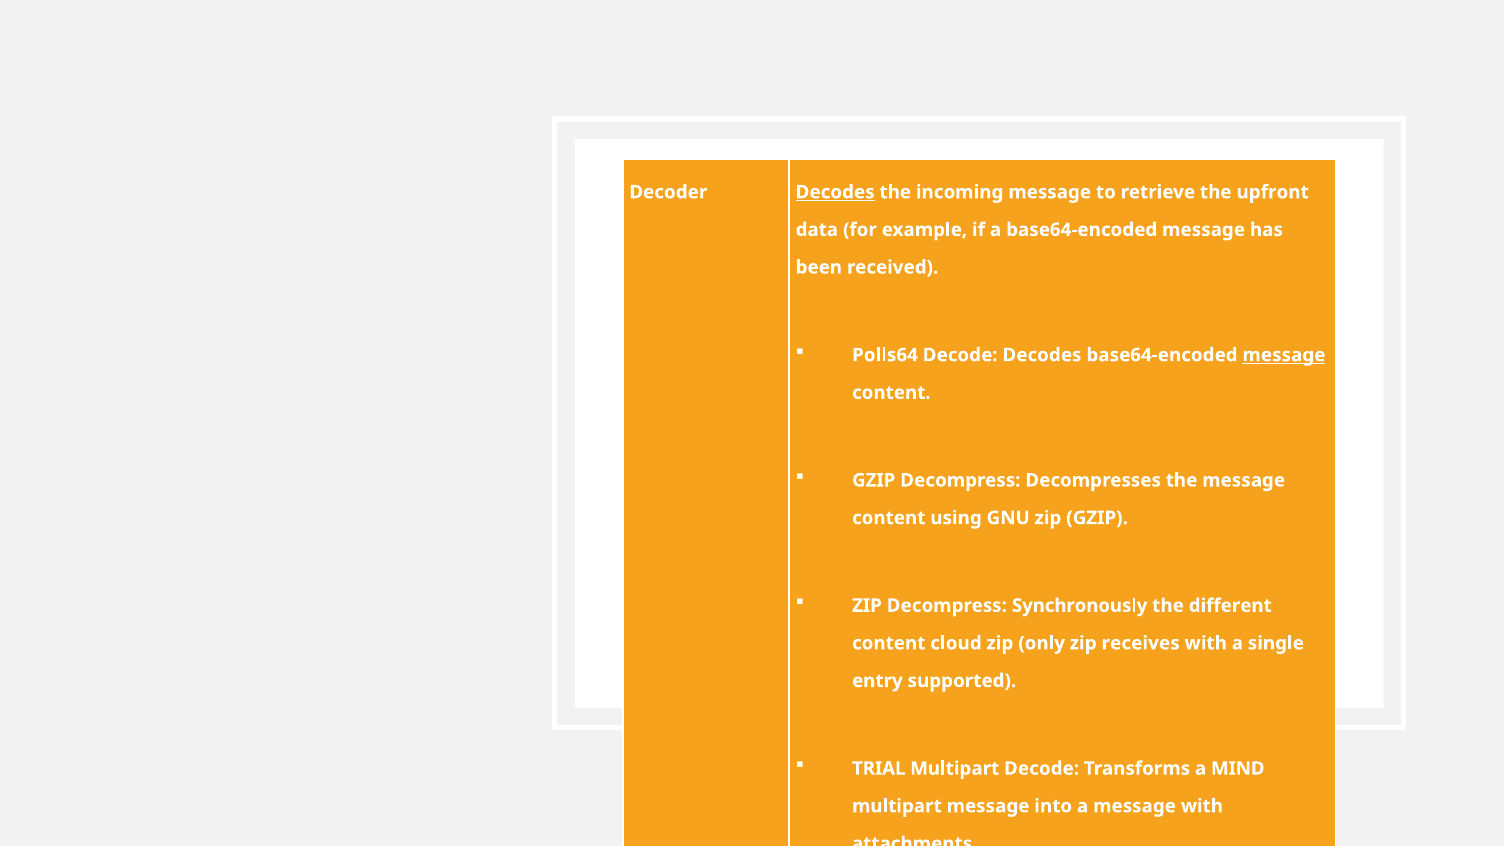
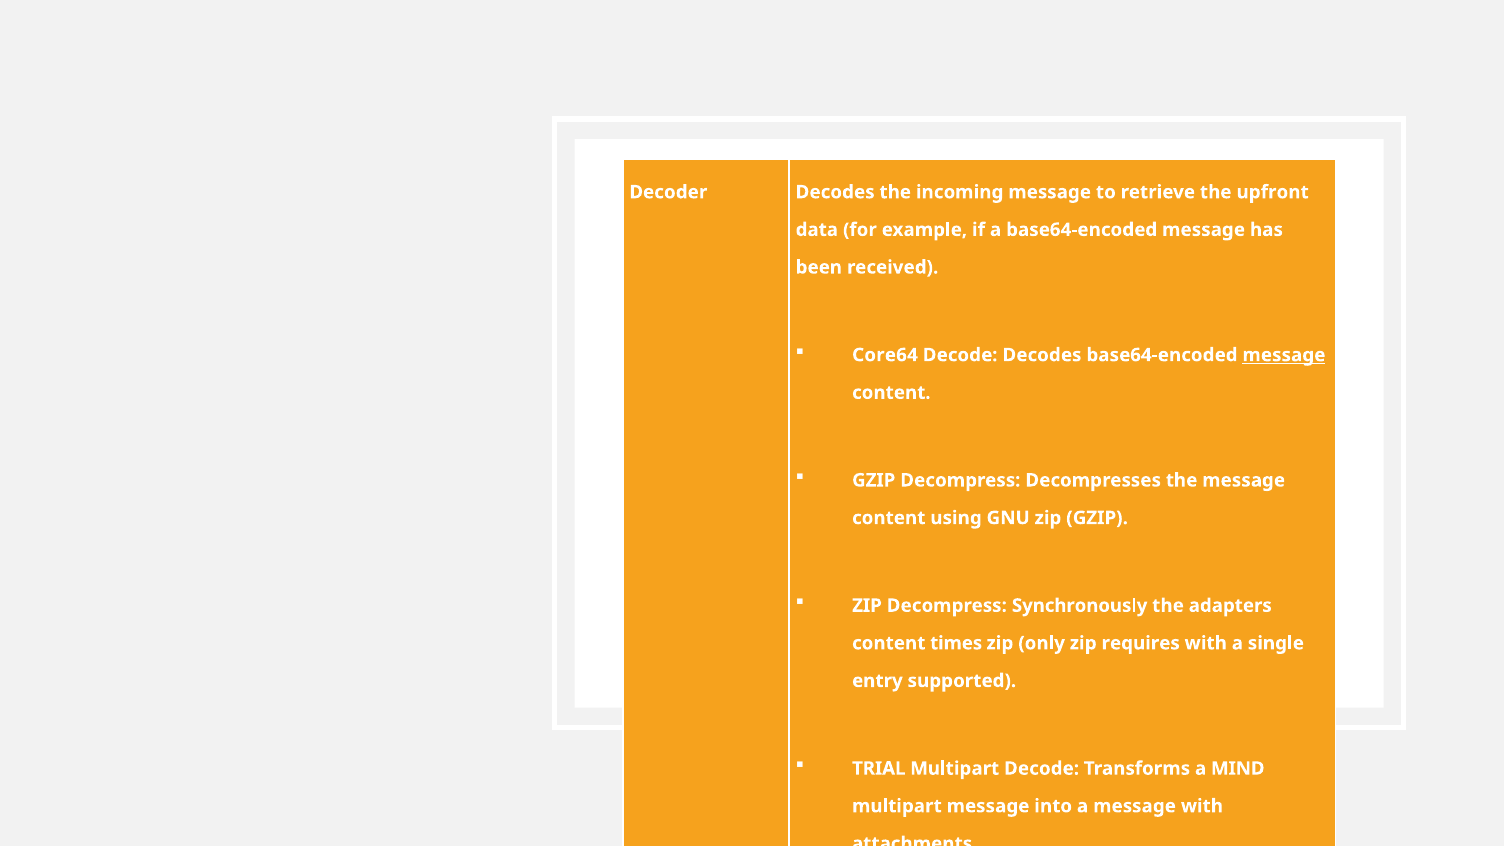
Decodes underline: present -> none (835, 192)
Polls64: Polls64 -> Core64 (885, 355)
different: different -> adapters (1230, 606)
cloud: cloud -> times (956, 643)
receives: receives -> requires (1141, 643)
